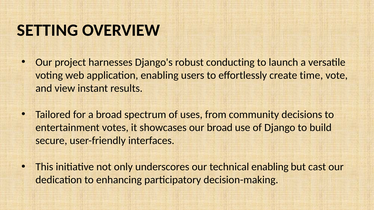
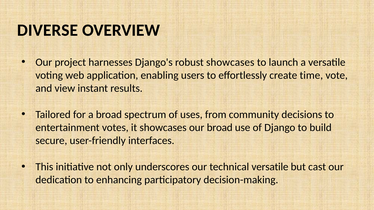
SETTING: SETTING -> DIVERSE (47, 30)
robust conducting: conducting -> showcases (230, 62)
technical enabling: enabling -> versatile (270, 167)
